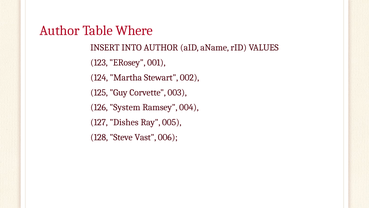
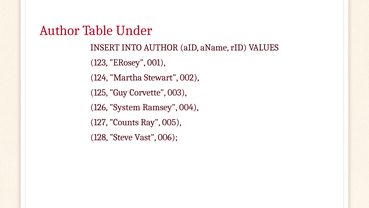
Where: Where -> Under (134, 30)
Dishes: Dishes -> Counts (124, 122)
